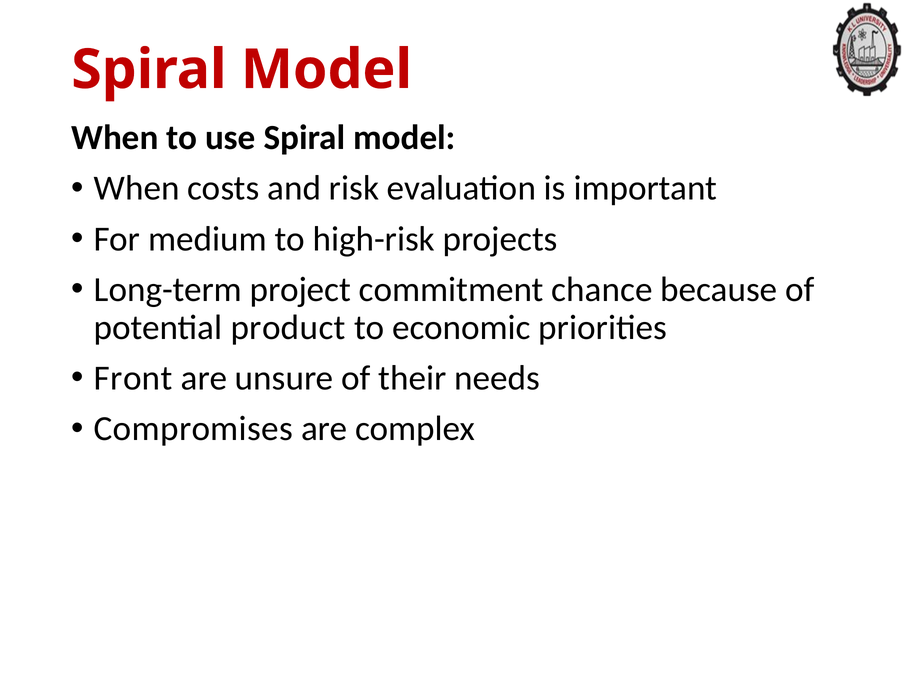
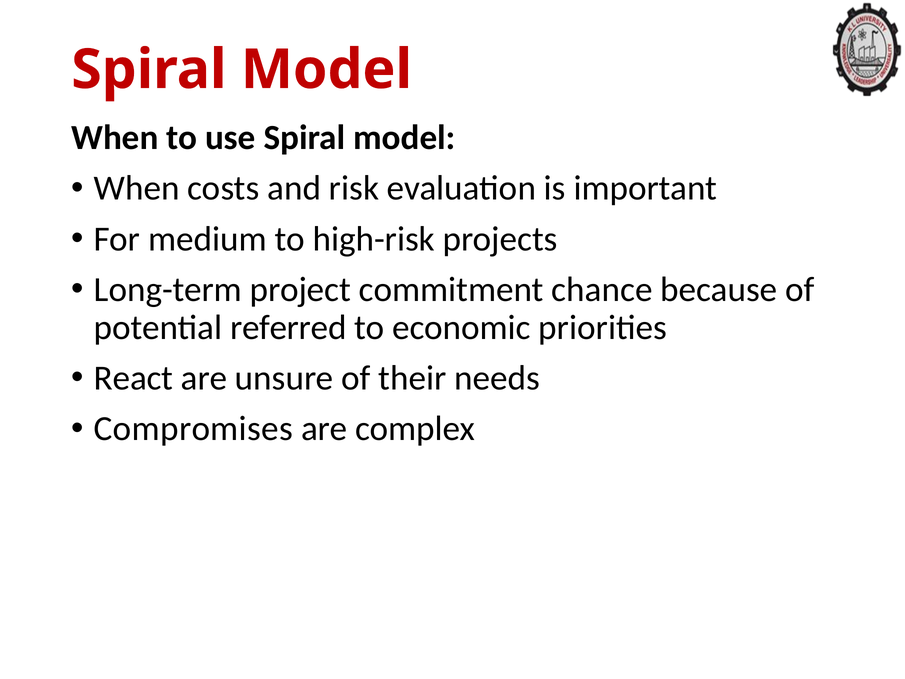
product: product -> referred (288, 328)
Front: Front -> React (134, 378)
